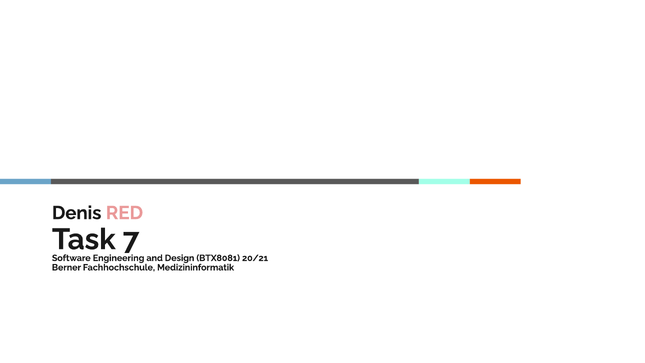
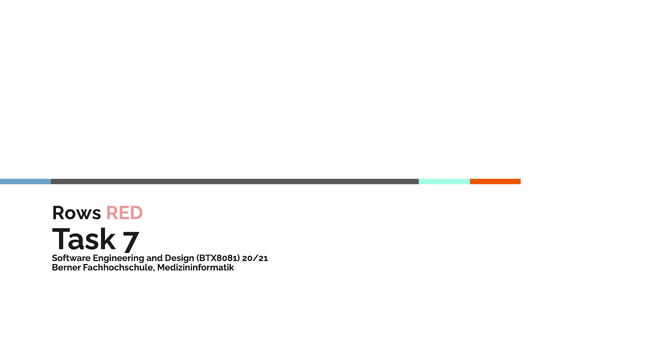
Denis: Denis -> Rows (77, 213)
